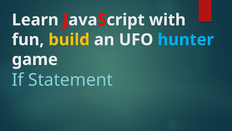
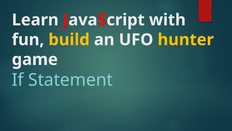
hunter colour: light blue -> yellow (186, 40)
